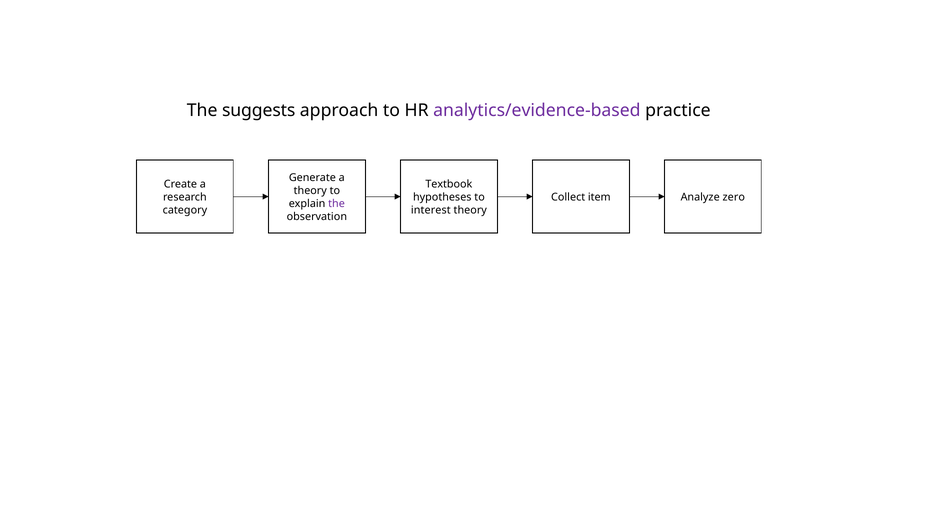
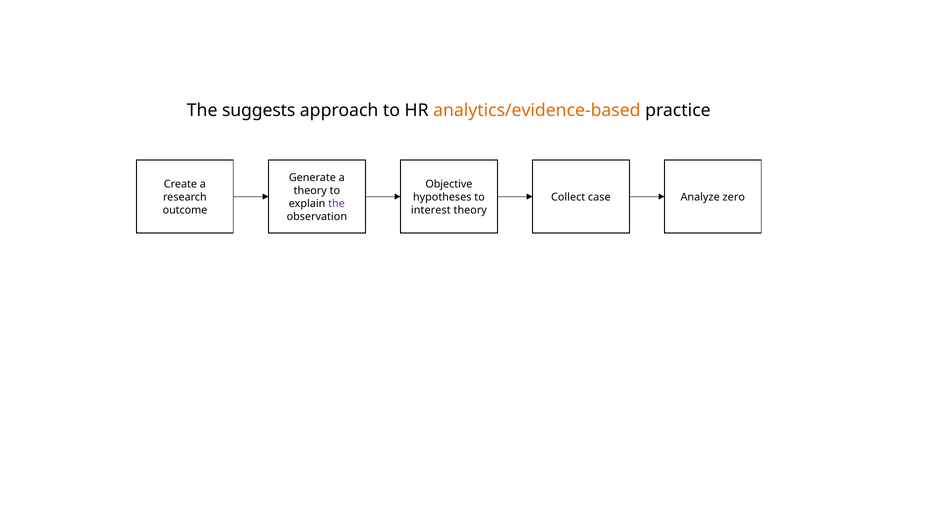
analytics/evidence-based colour: purple -> orange (537, 110)
Textbook: Textbook -> Objective (449, 184)
item: item -> case (599, 197)
category: category -> outcome (185, 210)
